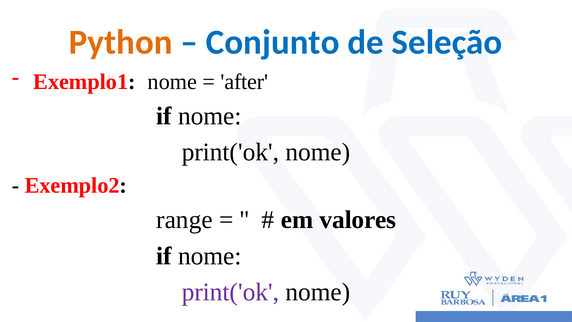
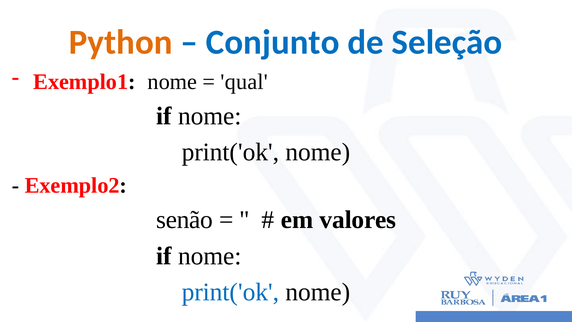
after: after -> qual (244, 82)
range: range -> senão (185, 220)
print('ok colour: purple -> blue (230, 292)
